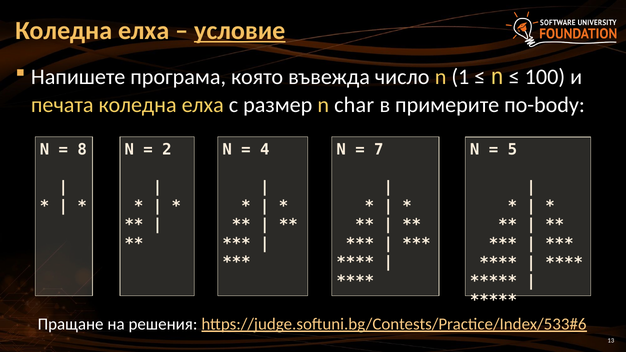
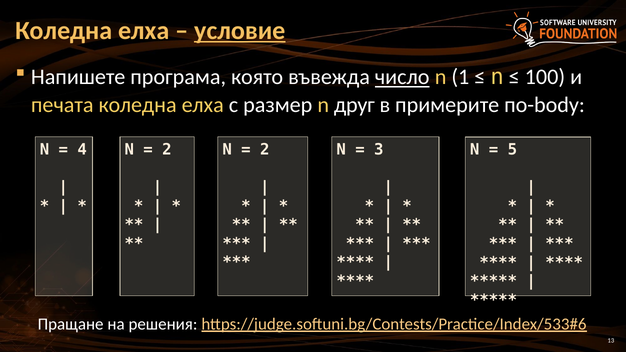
число underline: none -> present (402, 77)
char: char -> друг (354, 105)
8: 8 -> 4 (82, 150)
4: 4 -> 2 (265, 150)
7: 7 -> 3 (379, 150)
